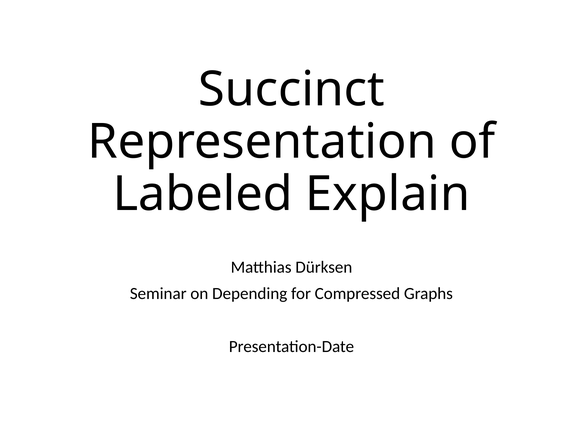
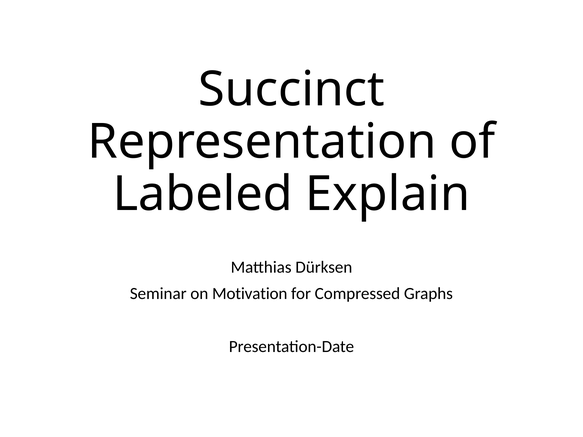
Depending: Depending -> Motivation (250, 294)
